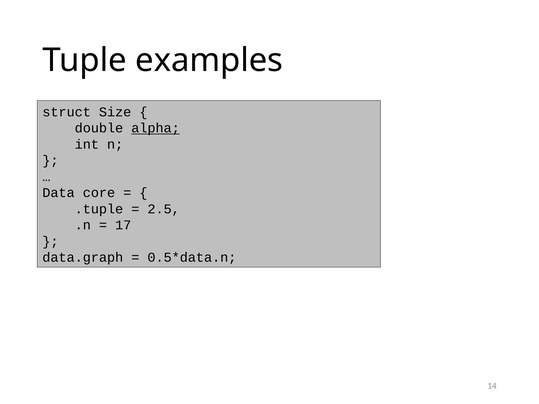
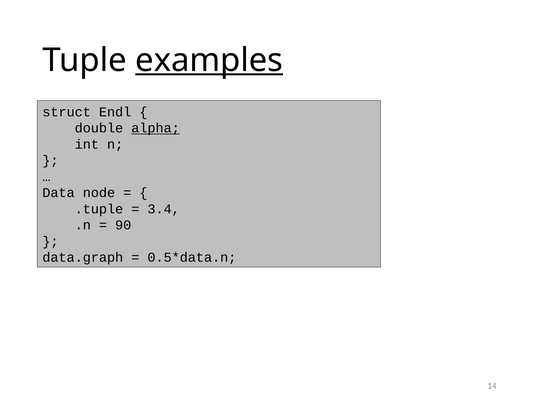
examples underline: none -> present (209, 60)
Size: Size -> Endl (115, 112)
core: core -> node (99, 193)
2.5: 2.5 -> 3.4 (164, 209)
17: 17 -> 90 (123, 225)
